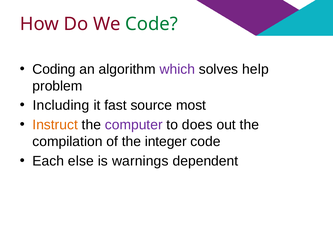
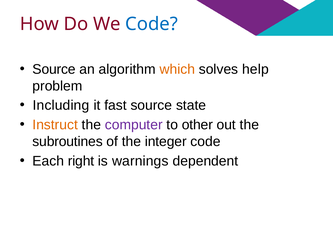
Code colour: green -> blue (152, 24)
Coding: Coding -> Source (54, 69)
which colour: purple -> orange (177, 69)
most: most -> state (191, 105)
does: does -> other (197, 125)
compilation: compilation -> subroutines (68, 141)
else: else -> right (81, 161)
